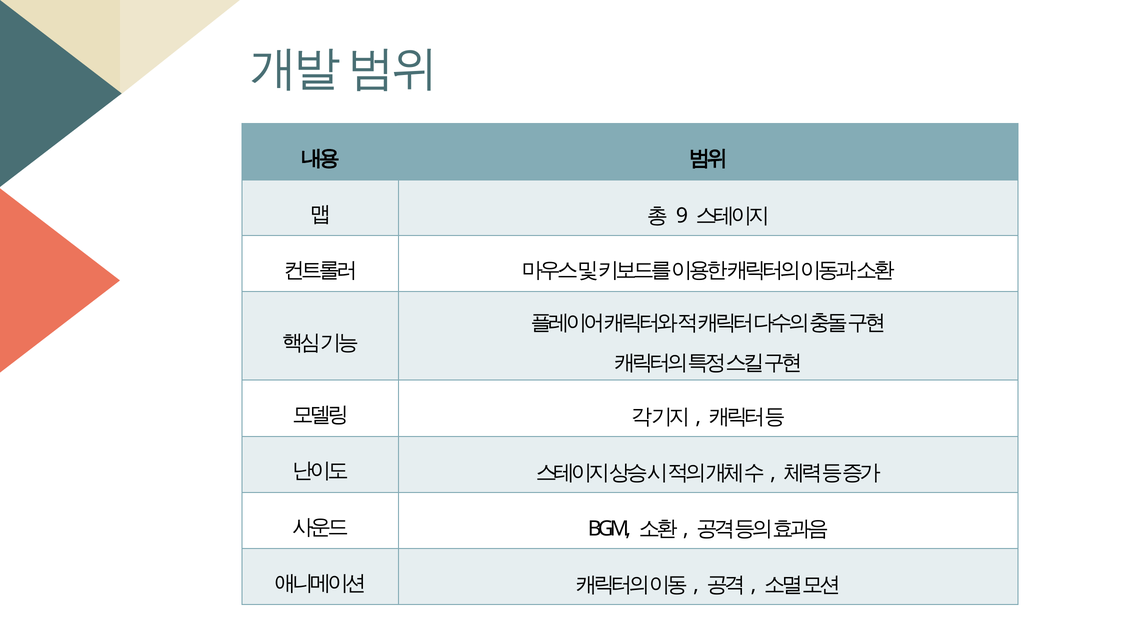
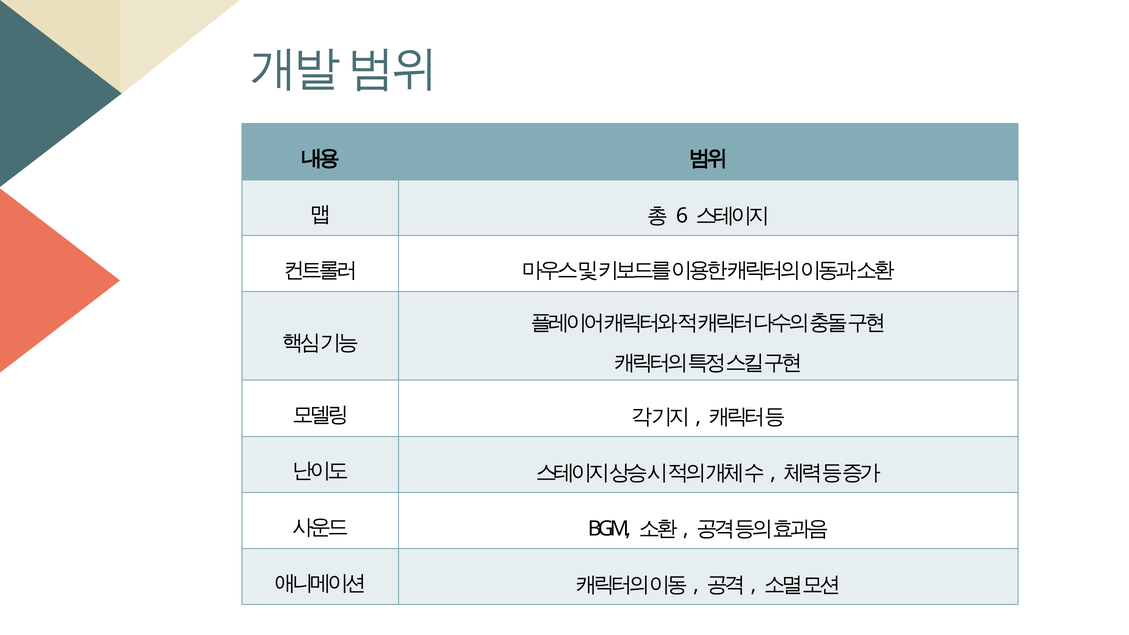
9: 9 -> 6 (682, 216)
